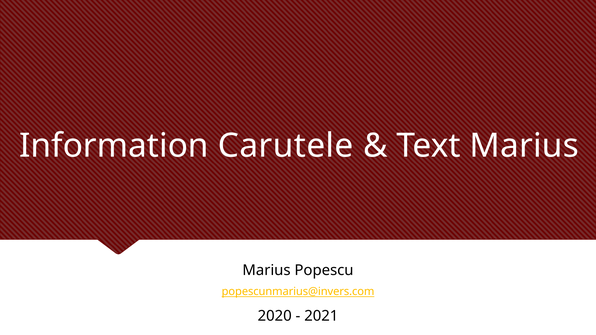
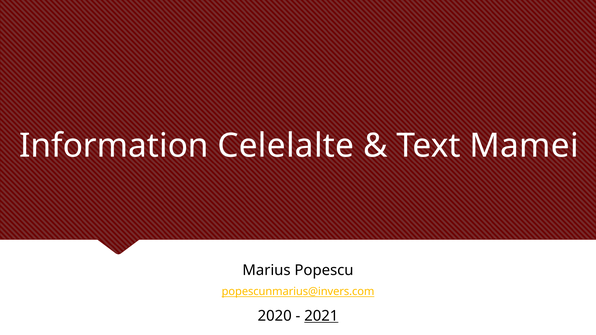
Carutele: Carutele -> Celelalte (286, 146)
Text Marius: Marius -> Mamei (524, 146)
2021 underline: none -> present (321, 316)
